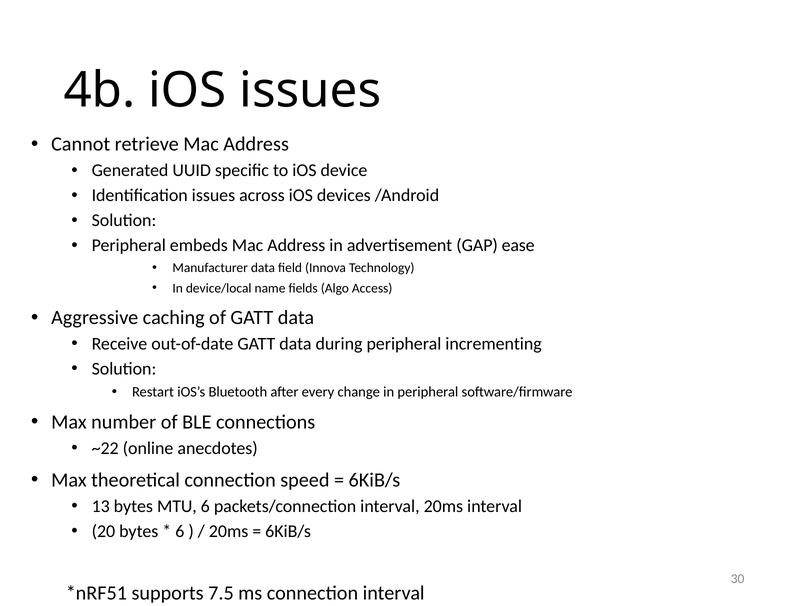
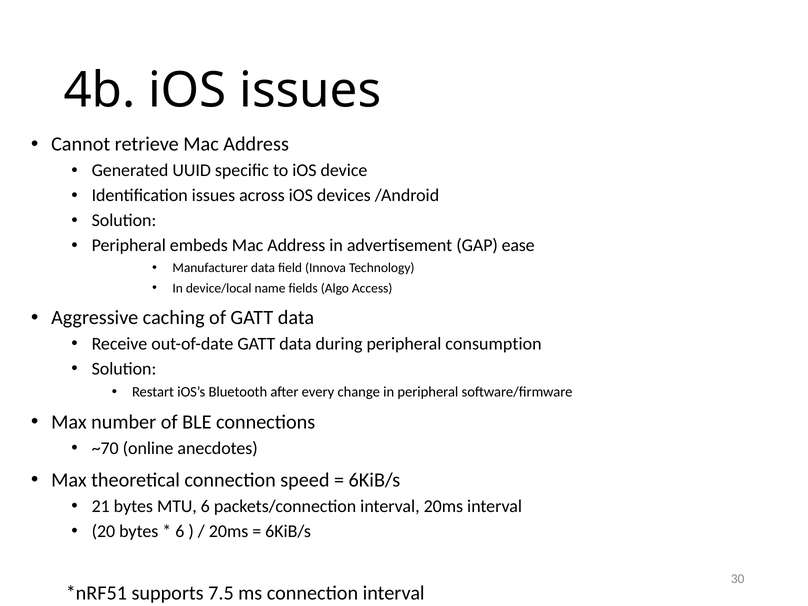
incrementing: incrementing -> consumption (493, 344)
~22: ~22 -> ~70 (105, 448)
13: 13 -> 21 (101, 506)
